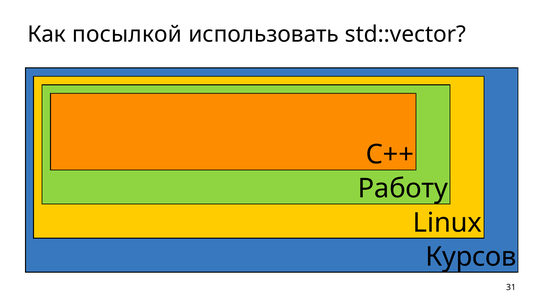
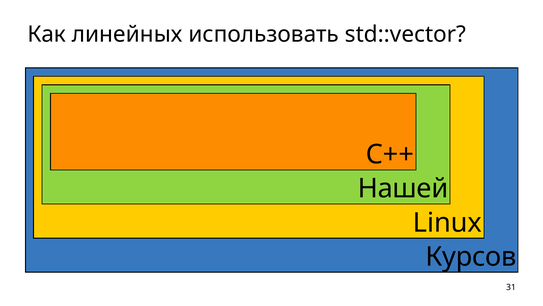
посылкой: посылкой -> линейных (127, 34)
Работу: Работу -> Нашей (403, 188)
